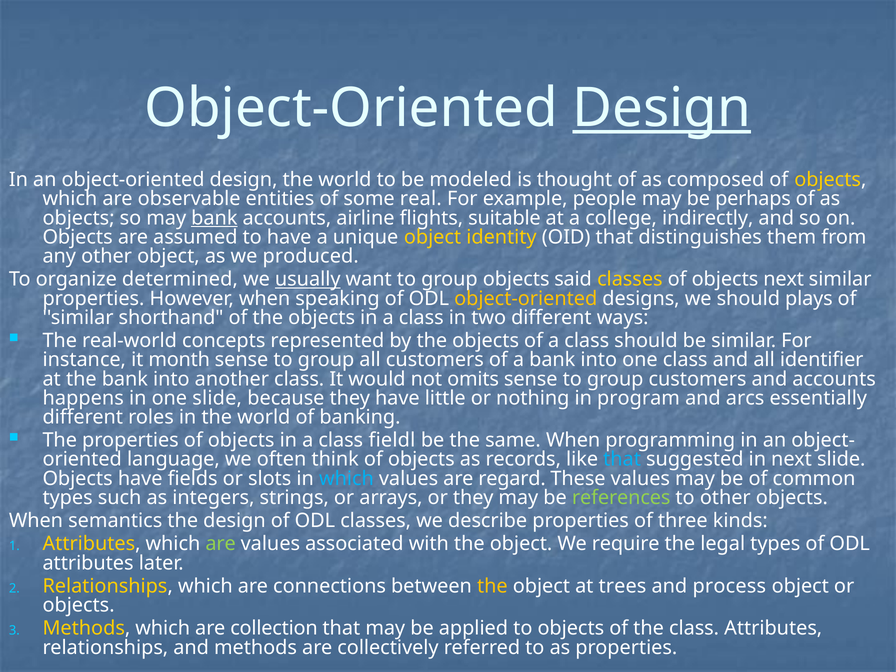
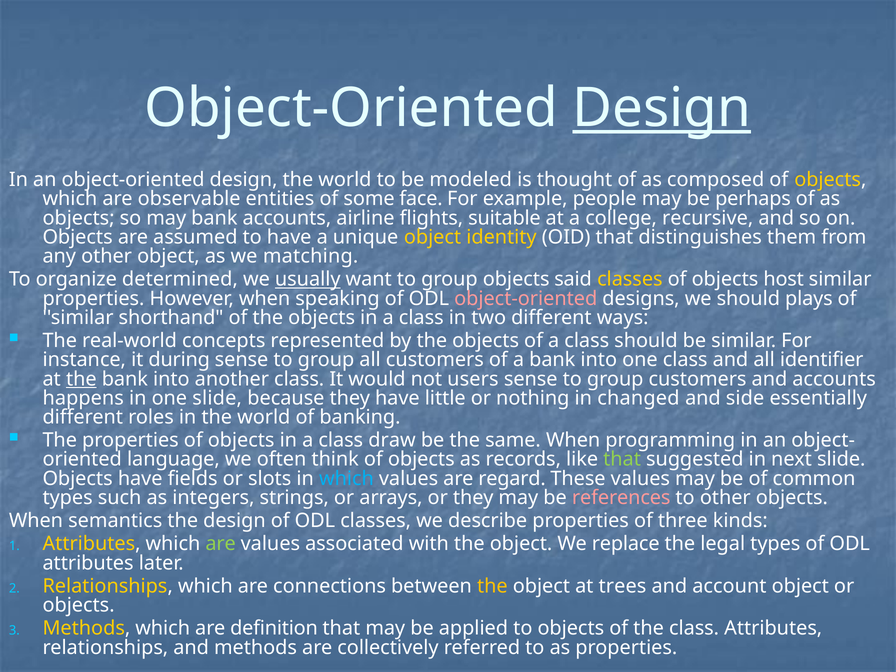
real: real -> face (421, 199)
bank underline: present -> none (214, 218)
indirectly: indirectly -> recursive (708, 218)
produced: produced -> matching (311, 256)
objects next: next -> host (784, 279)
object-oriented colour: yellow -> pink (526, 298)
month: month -> during (179, 360)
the underline: none -> present (81, 379)
omits: omits -> users (473, 379)
program: program -> changed (638, 398)
arcs: arcs -> side (745, 398)
fieldl: fieldl -> draw (392, 440)
that colour: light blue -> light green (622, 459)
references colour: light green -> pink (621, 498)
require: require -> replace (626, 544)
process: process -> account (729, 586)
collection: collection -> definition (274, 628)
